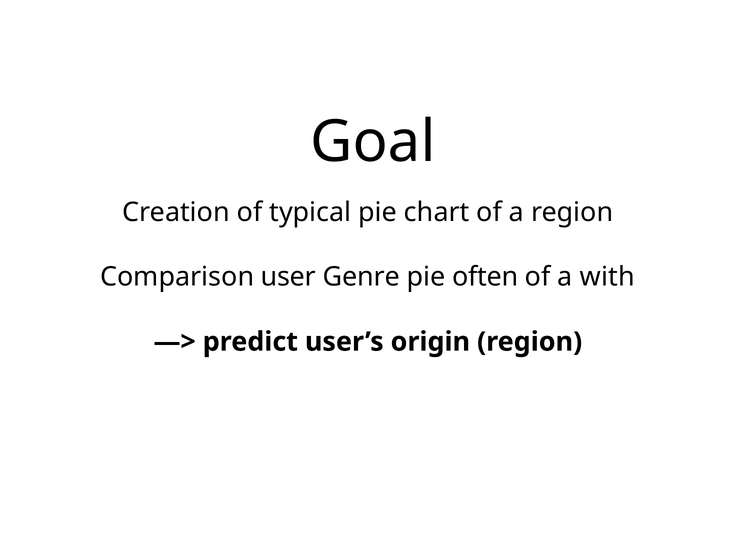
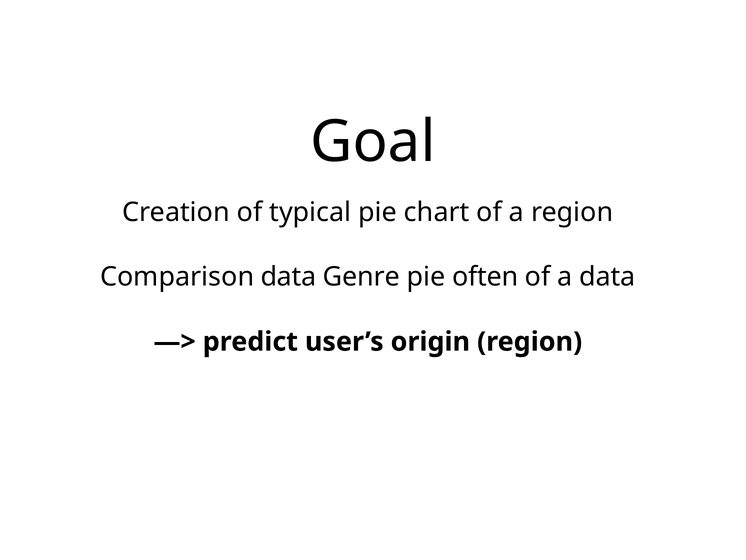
Comparison user: user -> data (289, 277)
a with: with -> data (607, 277)
